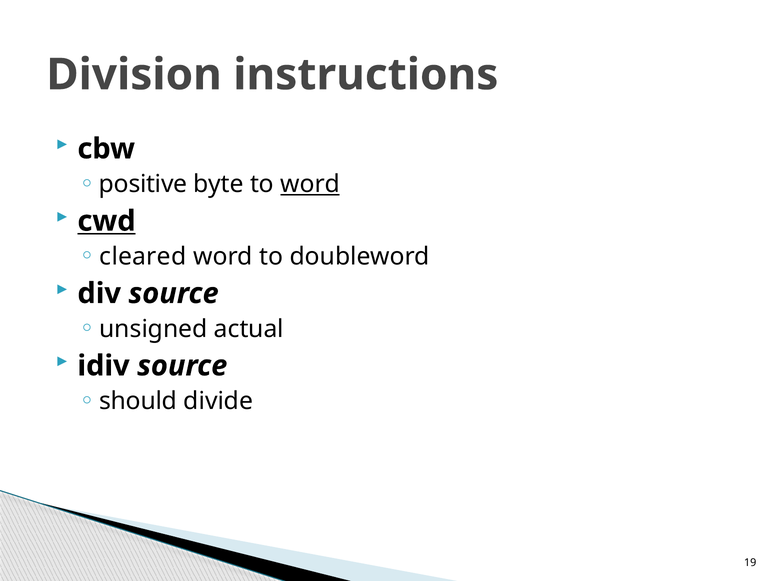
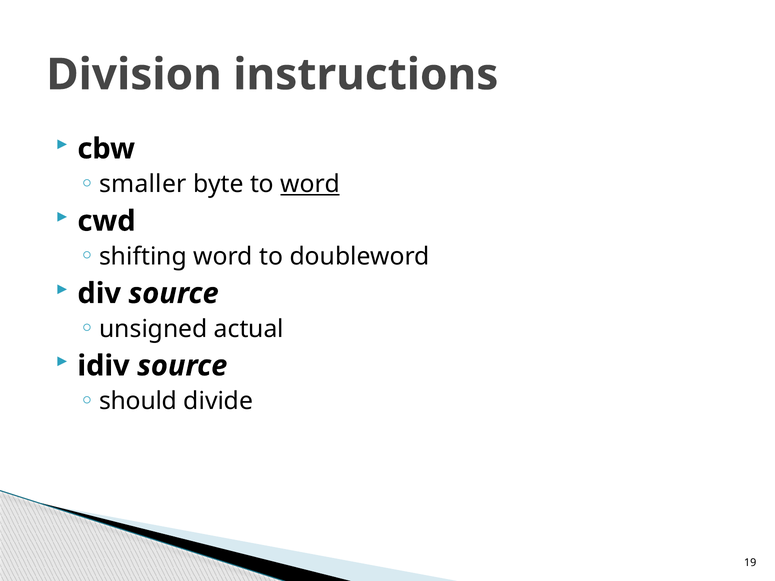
positive: positive -> smaller (143, 184)
cwd underline: present -> none (106, 221)
cleared: cleared -> shifting (143, 257)
